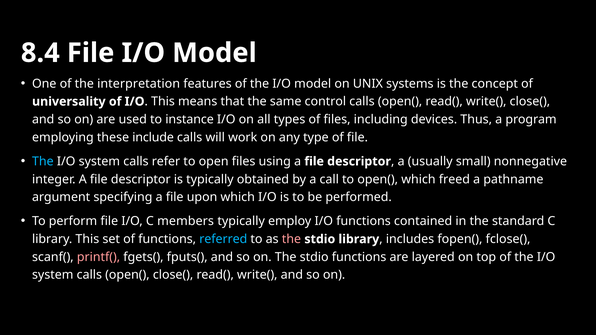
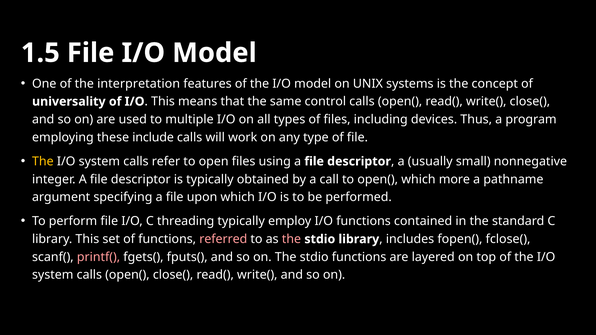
8.4: 8.4 -> 1.5 (40, 53)
instance: instance -> multiple (190, 119)
The colour: light blue -> yellow (43, 161)
freed: freed -> more (454, 179)
members: members -> threading (186, 221)
referred colour: light blue -> pink (223, 239)
